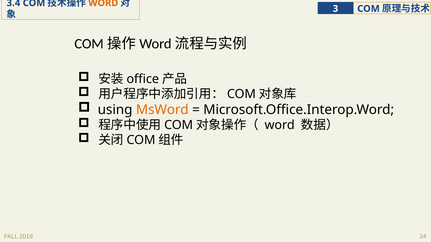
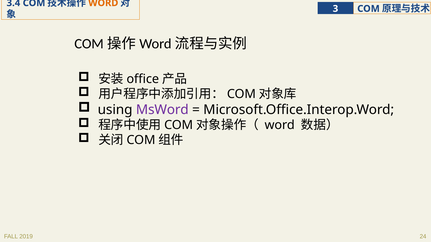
MsWord colour: orange -> purple (162, 110)
